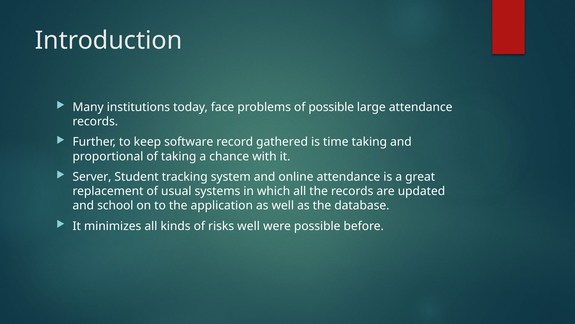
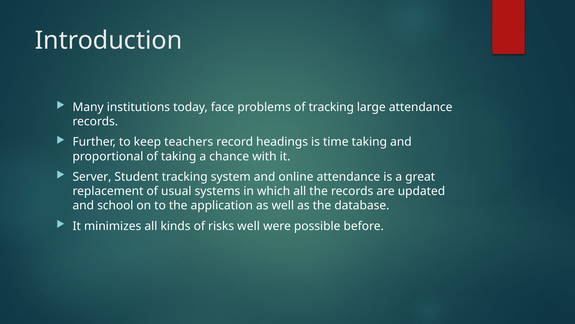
of possible: possible -> tracking (331, 107)
software: software -> teachers (189, 142)
gathered: gathered -> headings (282, 142)
